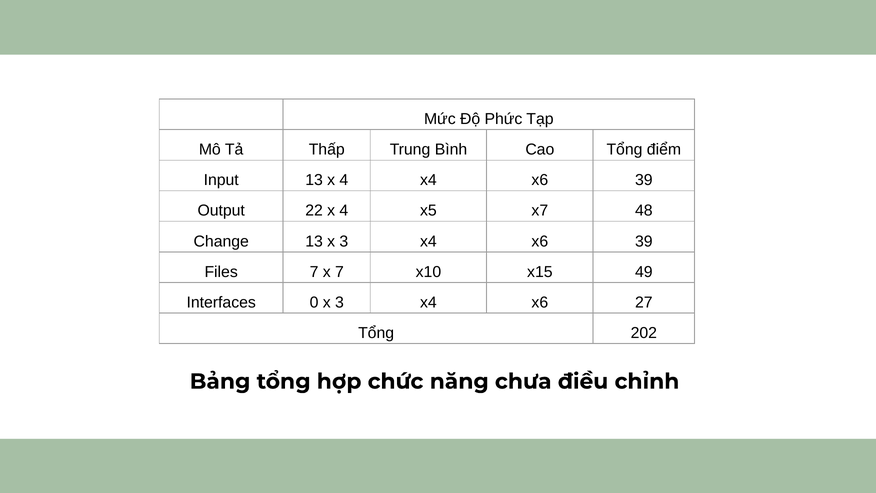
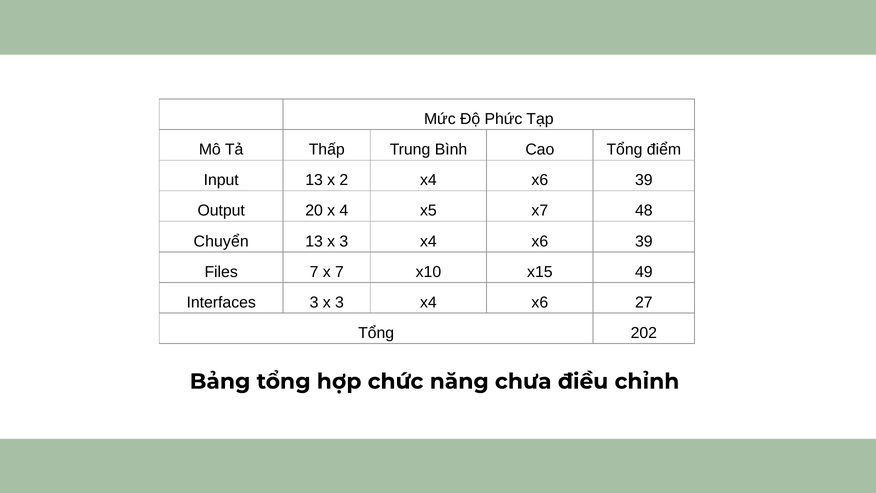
13 x 4: 4 -> 2 (344, 180)
22: 22 -> 20 (314, 211)
Change: Change -> Chuyển (221, 241)
Interfaces 0: 0 -> 3 (314, 302)
